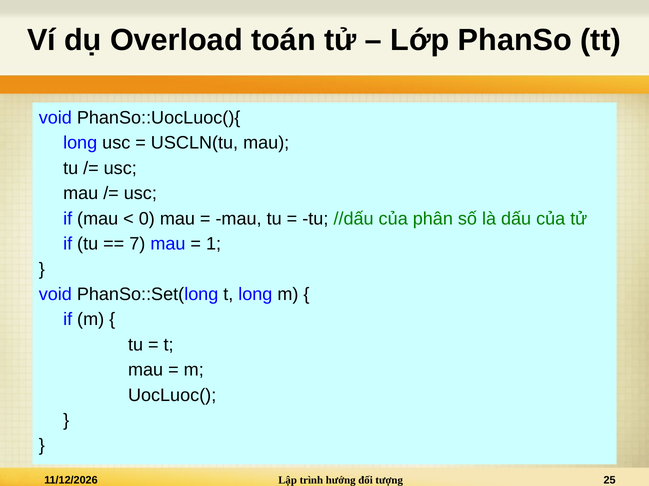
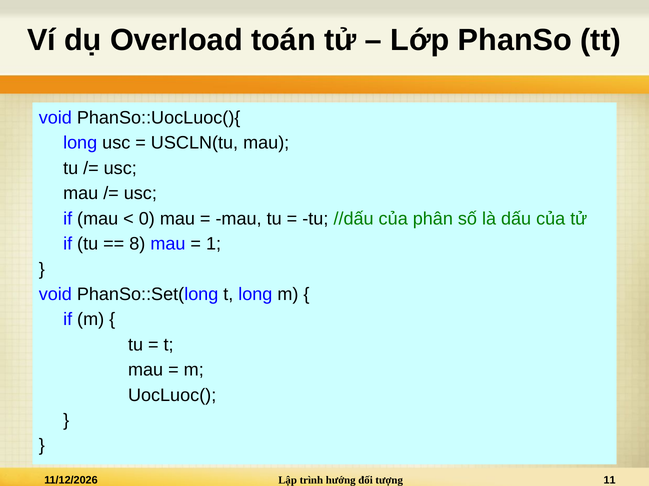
7: 7 -> 8 (137, 244)
25: 25 -> 11 (610, 481)
